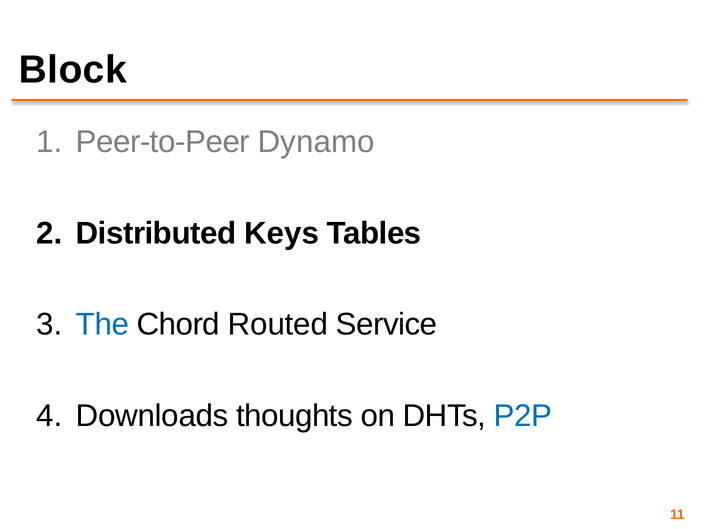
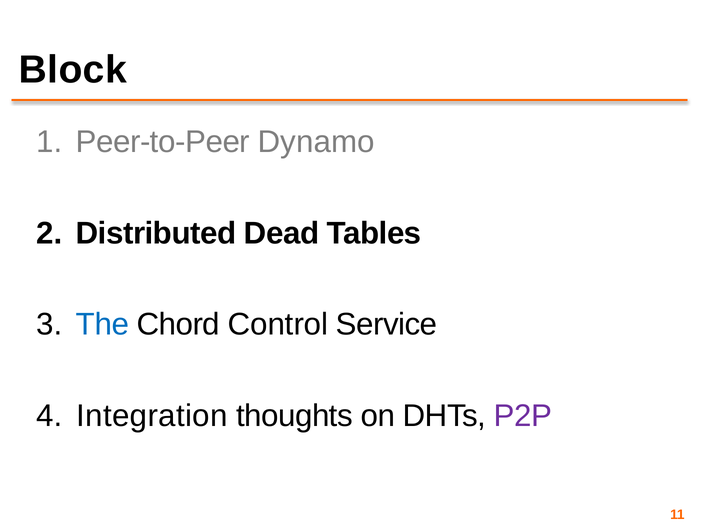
Keys: Keys -> Dead (282, 233)
Routed: Routed -> Control (278, 324)
Downloads: Downloads -> Integration (152, 416)
P2P colour: blue -> purple (523, 416)
